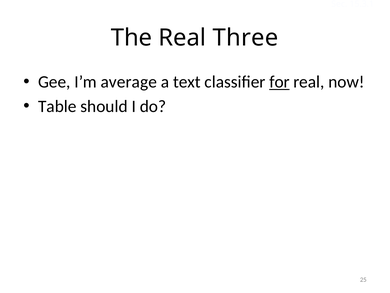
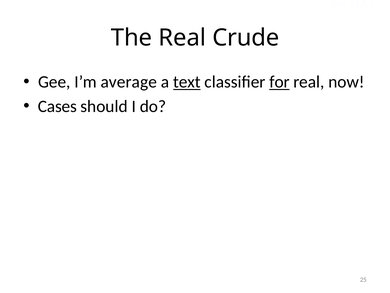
Three: Three -> Crude (246, 38)
text underline: none -> present (187, 82)
Table: Table -> Cases (57, 106)
